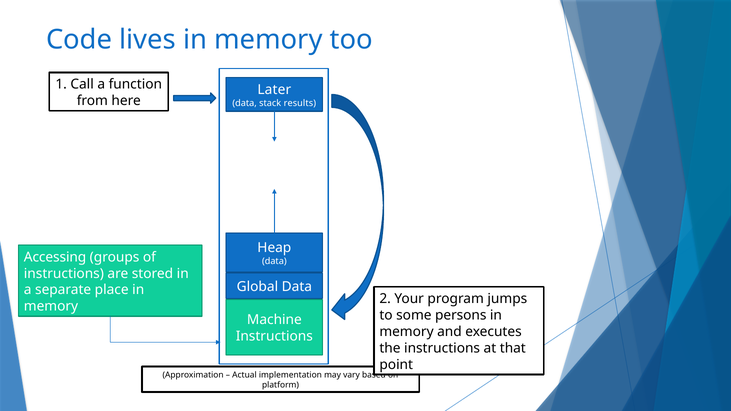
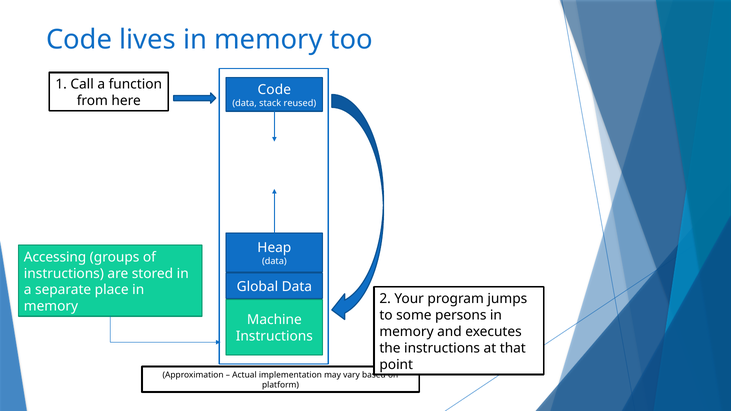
Later: Later -> Code (274, 90)
results: results -> reused (300, 103)
